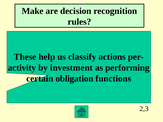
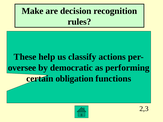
activity: activity -> oversee (22, 68)
investment: investment -> democratic (71, 68)
